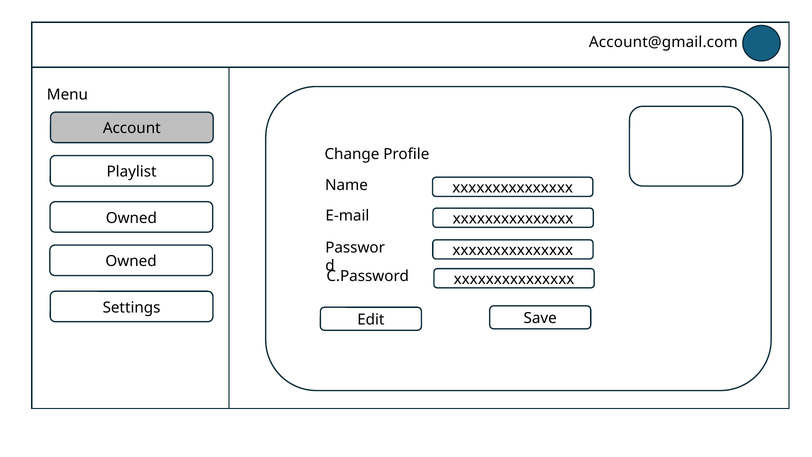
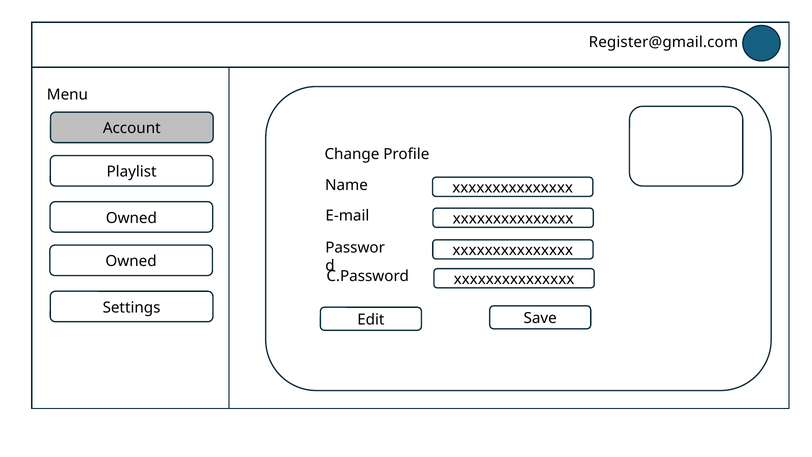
Account@gmail.com: Account@gmail.com -> Register@gmail.com (663, 42)
